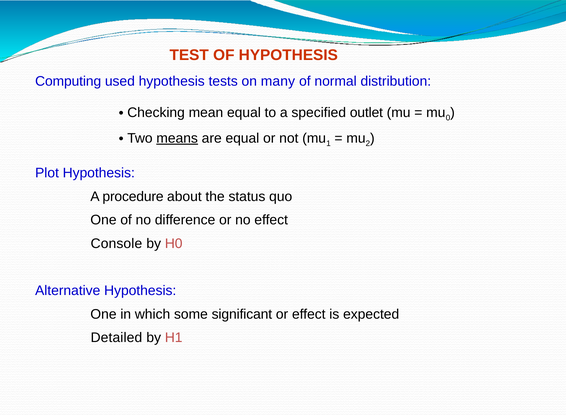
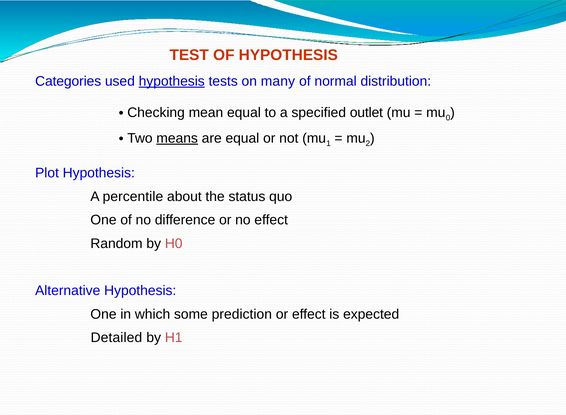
Computing: Computing -> Categories (68, 81)
hypothesis underline: none -> present (172, 81)
procedure: procedure -> percentile (133, 196)
Console: Console -> Random (116, 243)
significant: significant -> prediction (242, 314)
